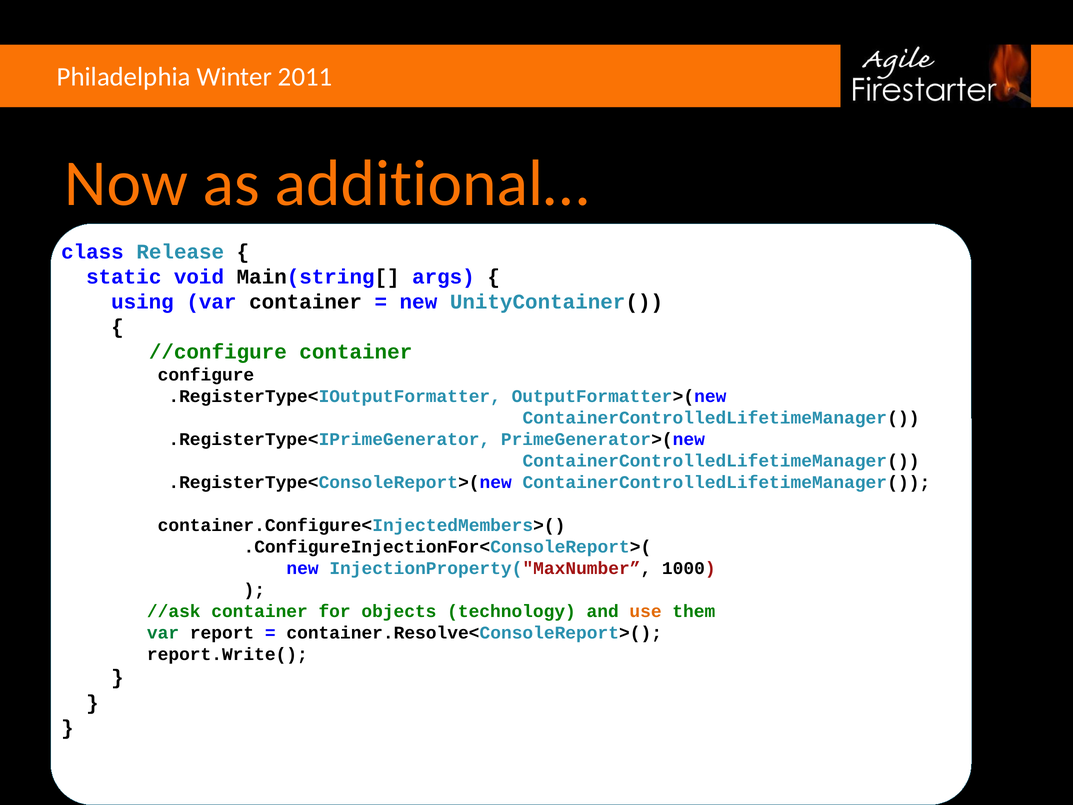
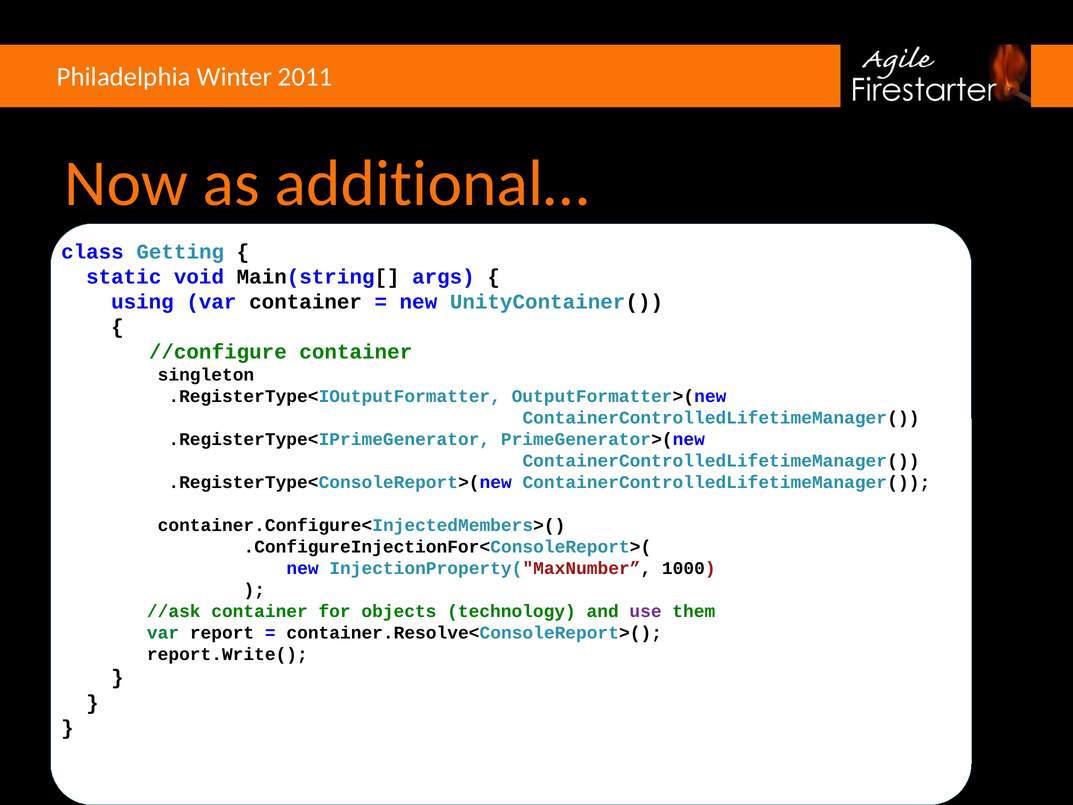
Release: Release -> Getting (180, 252)
configure: configure -> singleton (206, 375)
use colour: orange -> purple (646, 611)
